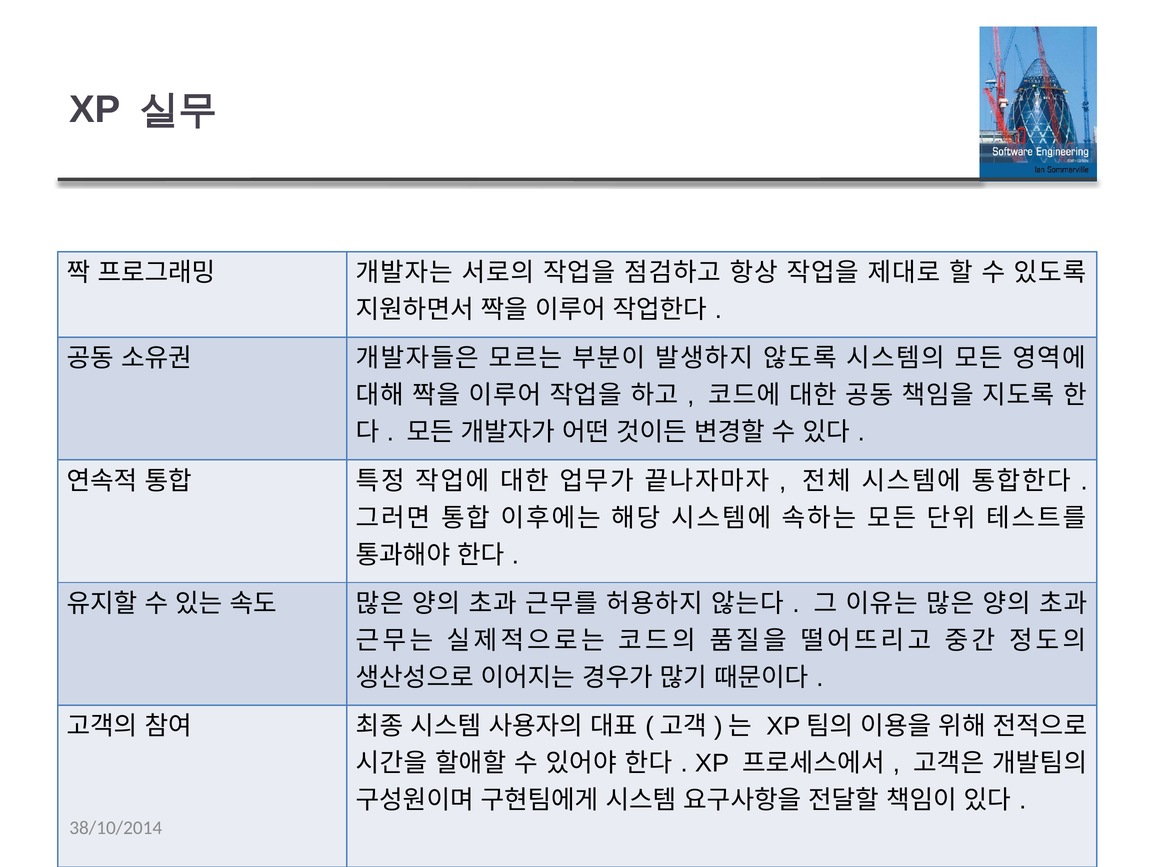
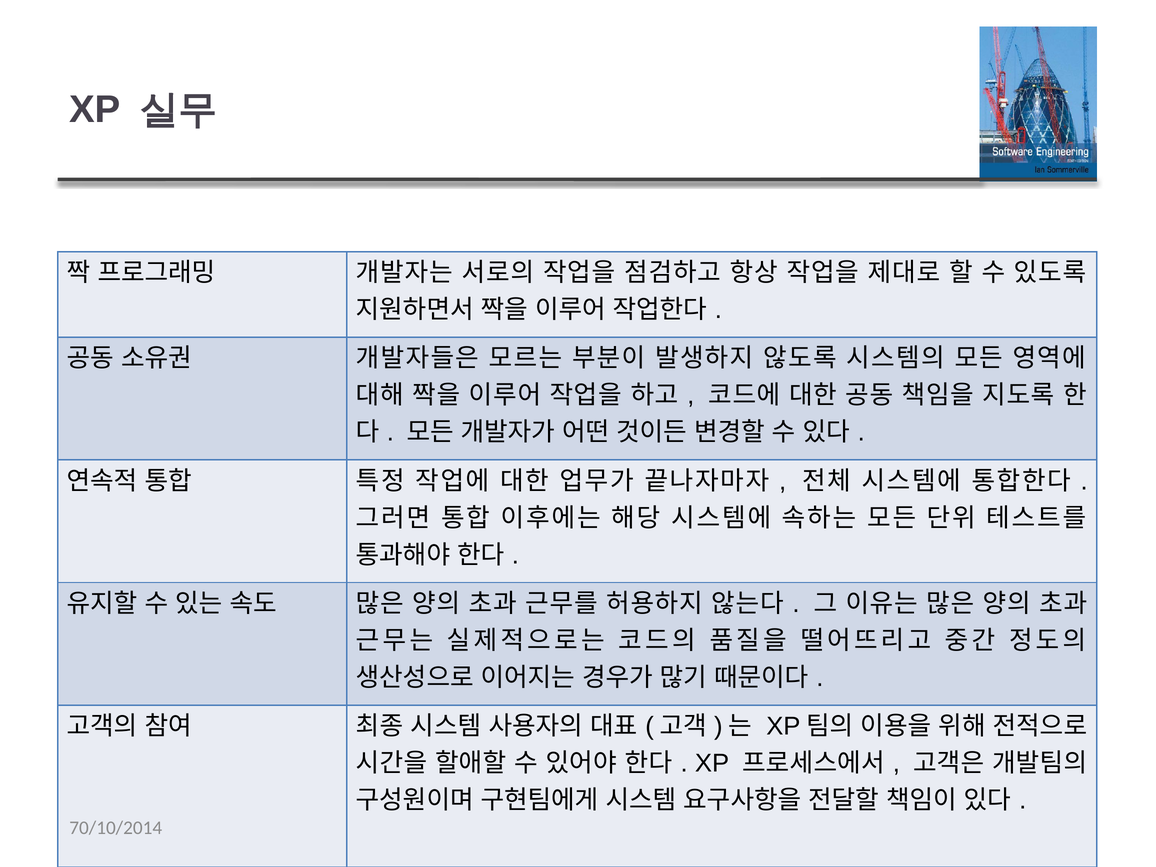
38/10/2014: 38/10/2014 -> 70/10/2014 (116, 828)
